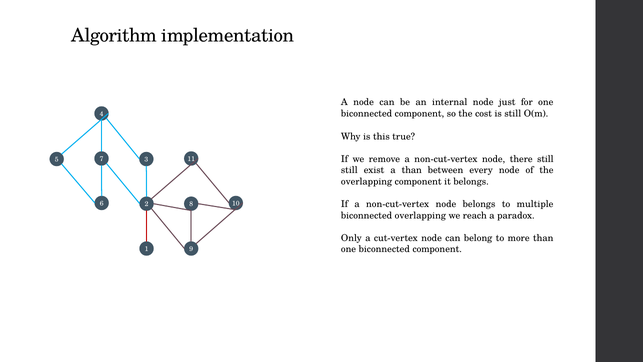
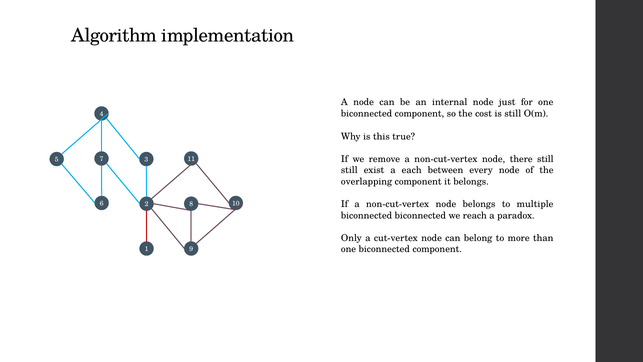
a than: than -> each (412, 170)
biconnected overlapping: overlapping -> biconnected (420, 215)
